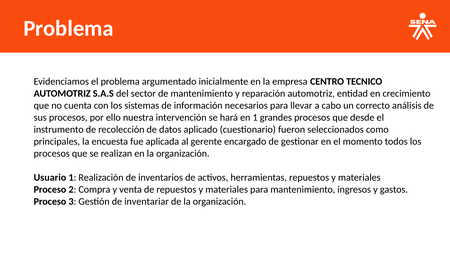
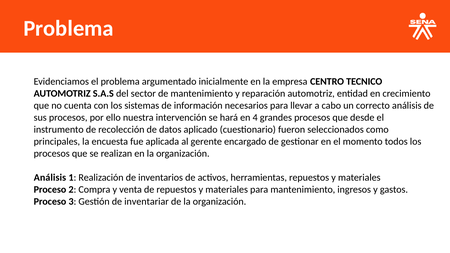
en 1: 1 -> 4 (255, 118)
Usuario: Usuario -> Análisis (50, 178)
